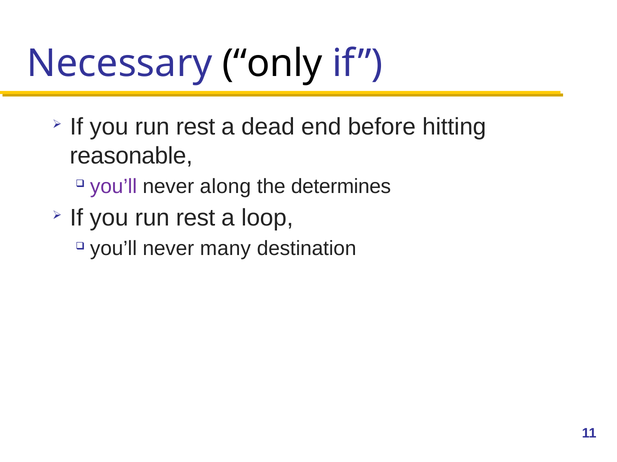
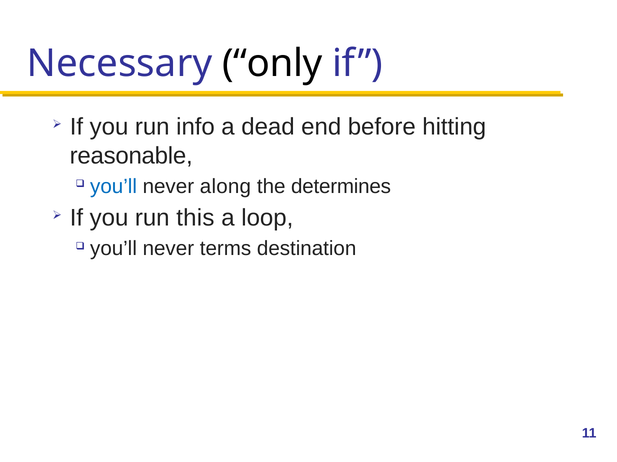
rest: rest -> info (196, 127)
you’ll colour: purple -> blue (114, 187)
rest: rest -> this (195, 218)
many: many -> terms (226, 249)
